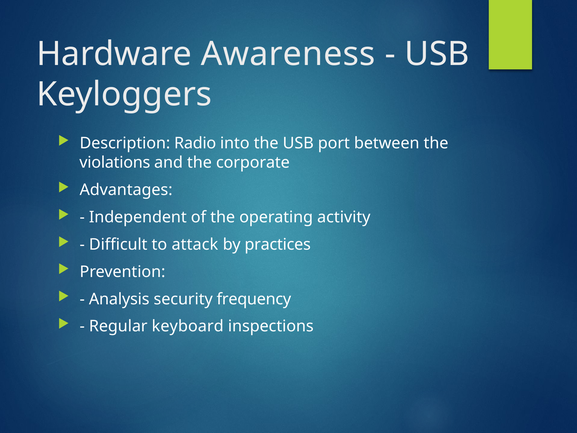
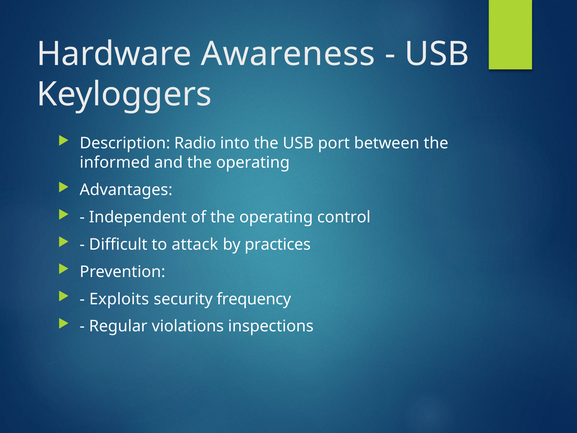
violations: violations -> informed (115, 162)
and the corporate: corporate -> operating (253, 162)
activity: activity -> control (344, 217)
Analysis: Analysis -> Exploits (119, 299)
keyboard: keyboard -> violations (188, 326)
